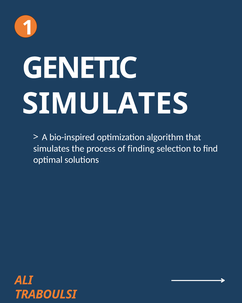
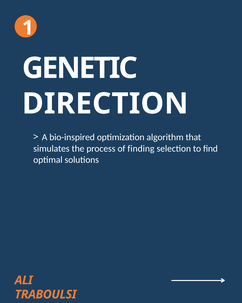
SIMULATES: SIMULATES -> DIRECTION (105, 104)
